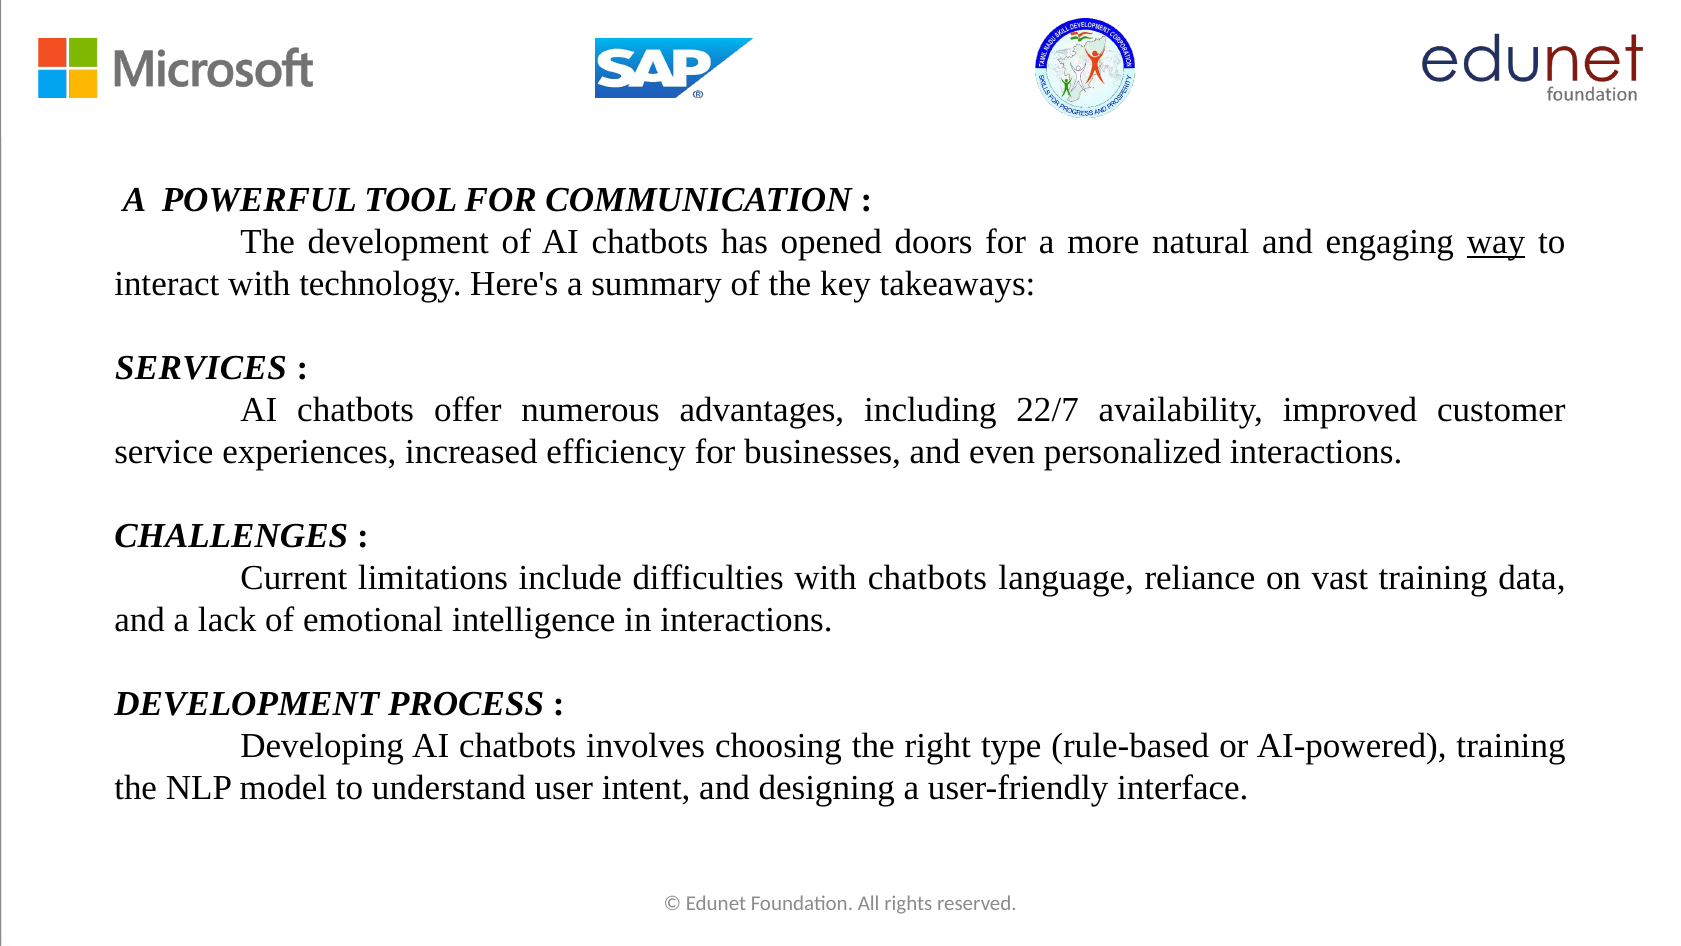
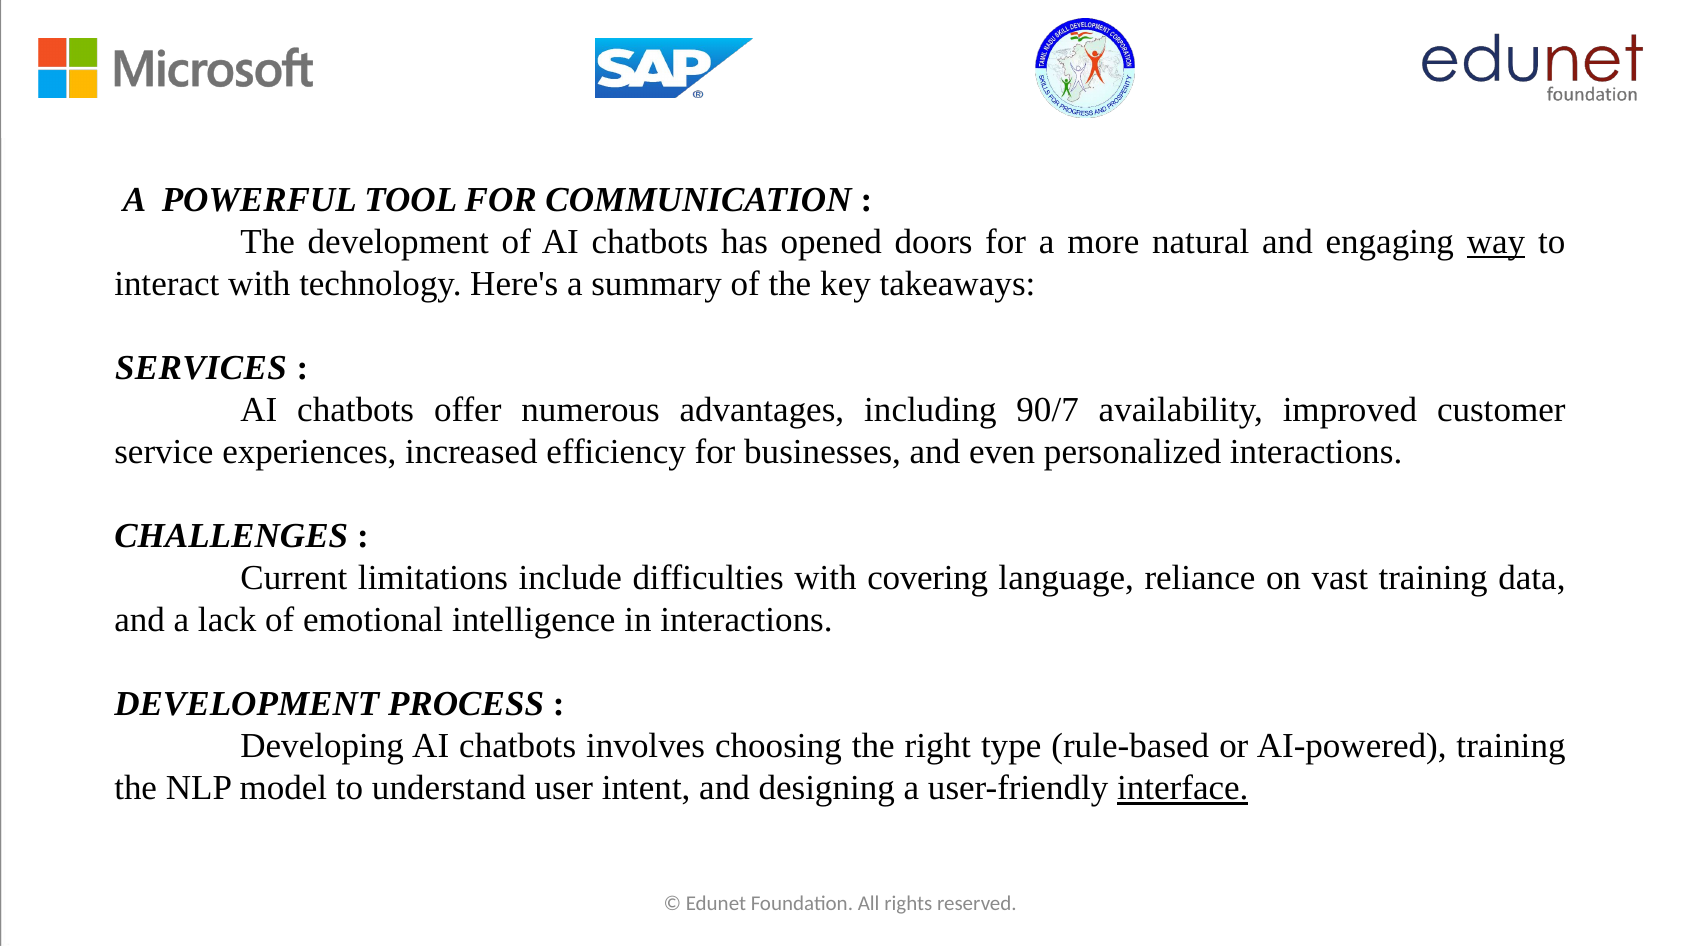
22/7: 22/7 -> 90/7 (1048, 410)
with chatbots: chatbots -> covering (928, 578)
interface underline: none -> present (1183, 788)
